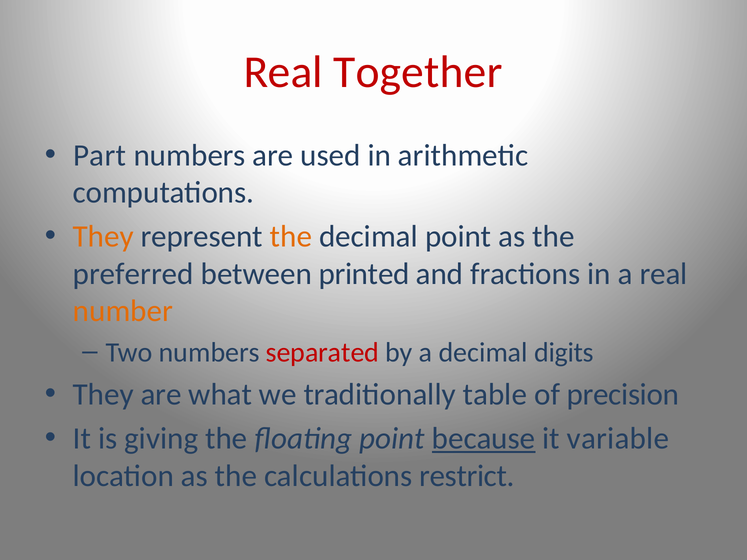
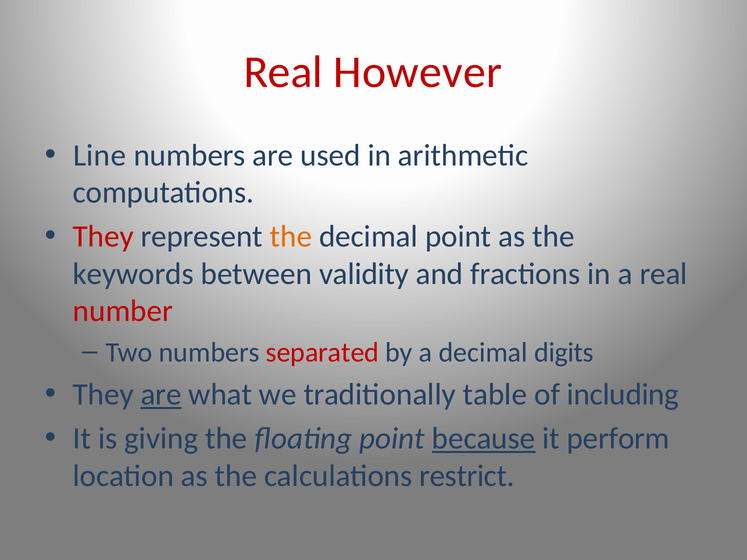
Together: Together -> However (418, 72)
Part: Part -> Line (100, 155)
They colour: orange -> red (103, 237)
preferred: preferred -> keywords (133, 274)
printed: printed -> validity (364, 274)
number colour: orange -> red (123, 311)
are underline: none -> present (161, 395)
precision: precision -> including (623, 395)
variable: variable -> perform (618, 439)
